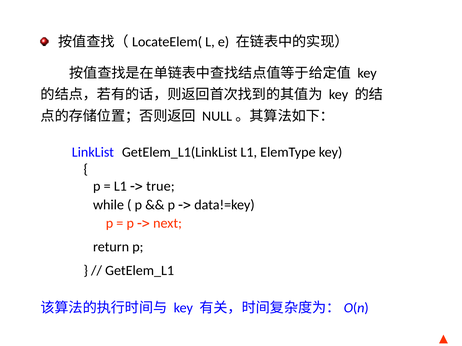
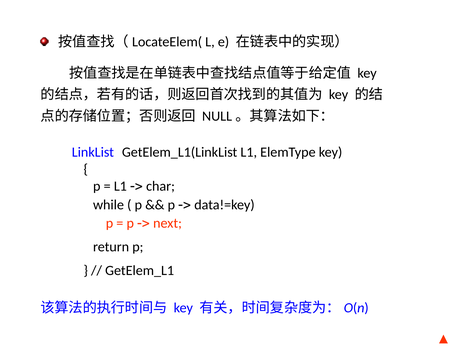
true: true -> char (161, 186)
